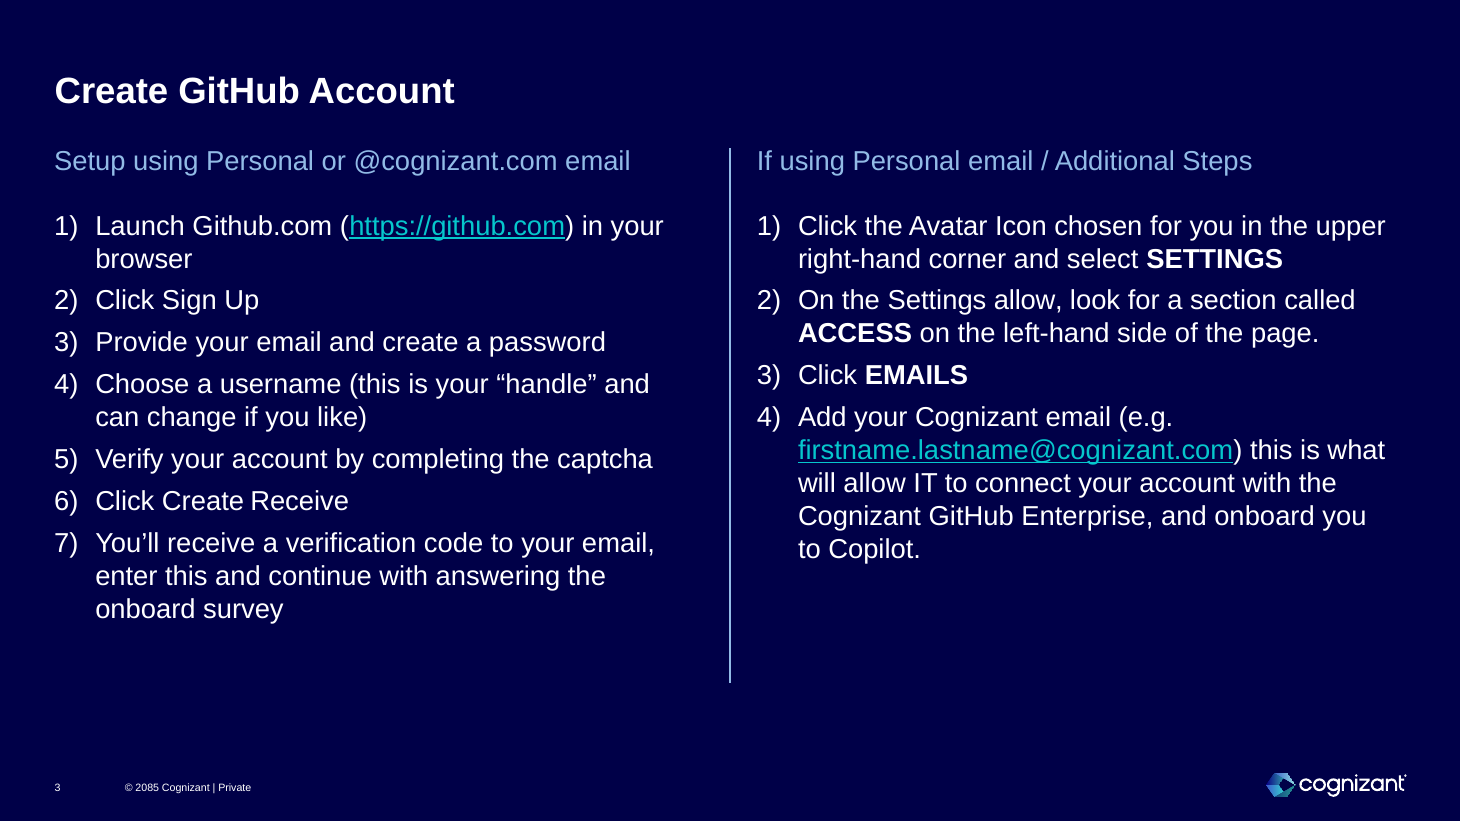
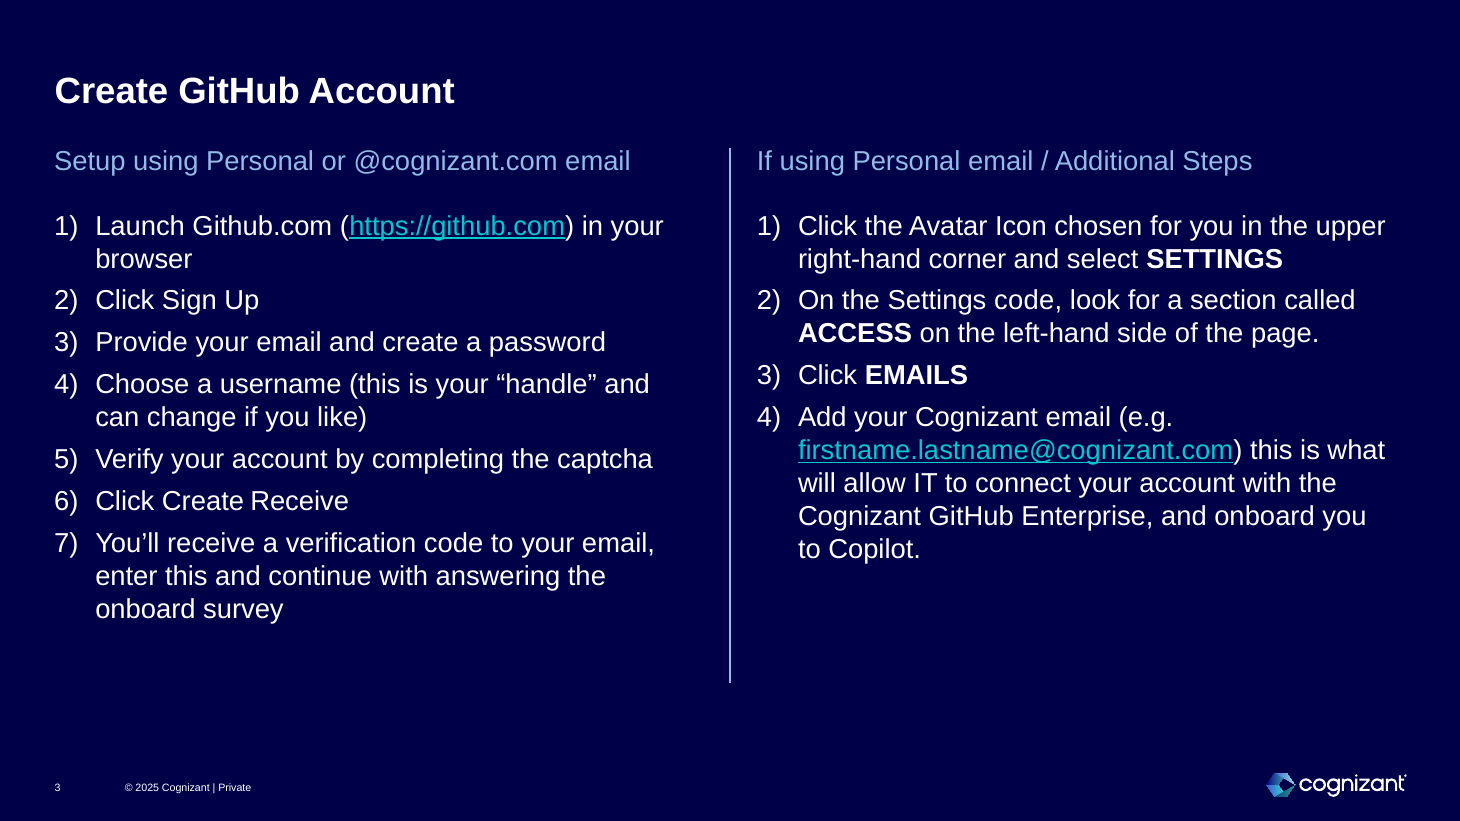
Settings allow: allow -> code (1028, 301)
2085: 2085 -> 2025 (147, 788)
